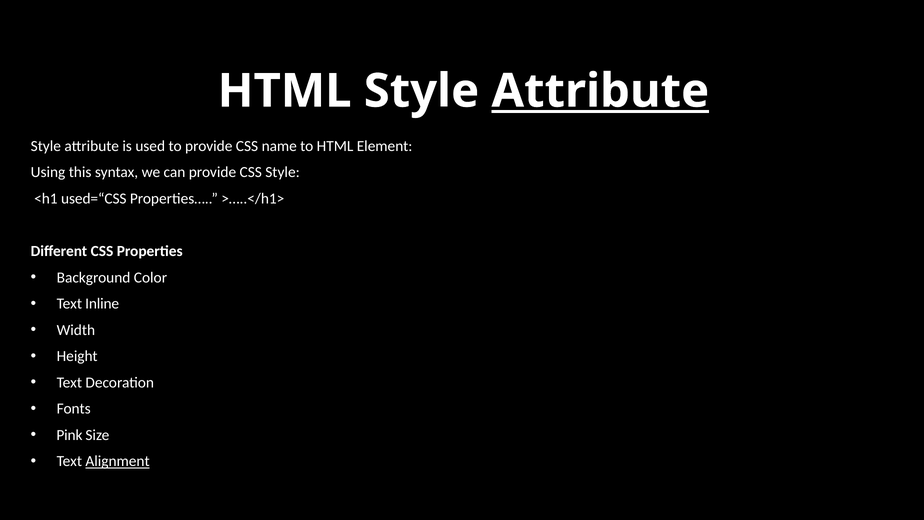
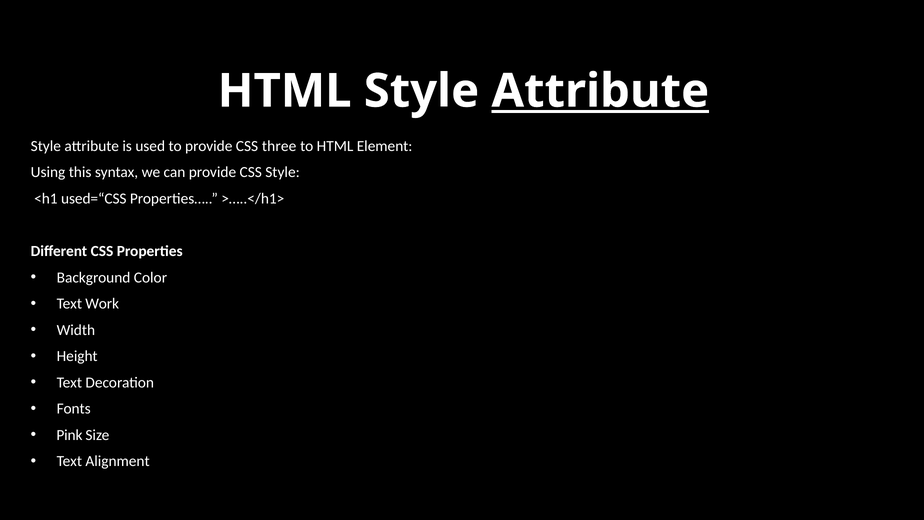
name: name -> three (279, 146)
Inline: Inline -> Work (102, 304)
Alignment underline: present -> none (118, 461)
